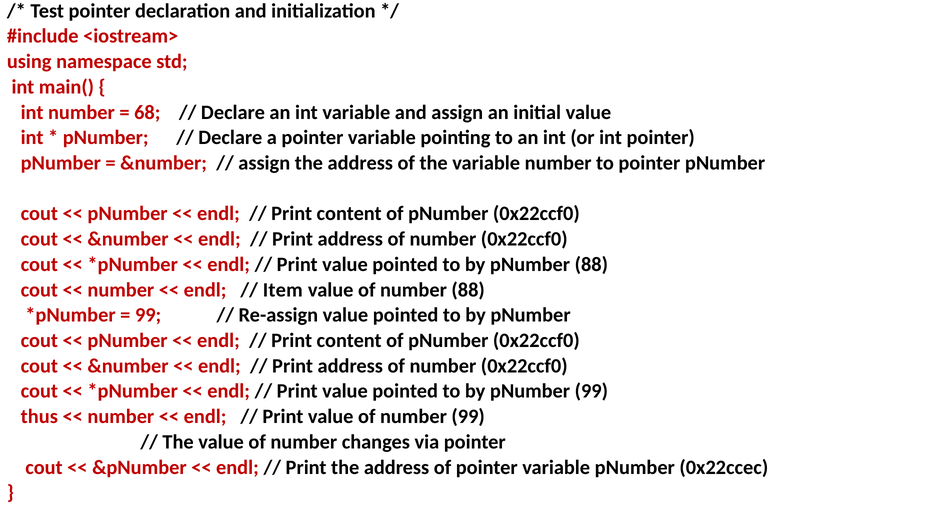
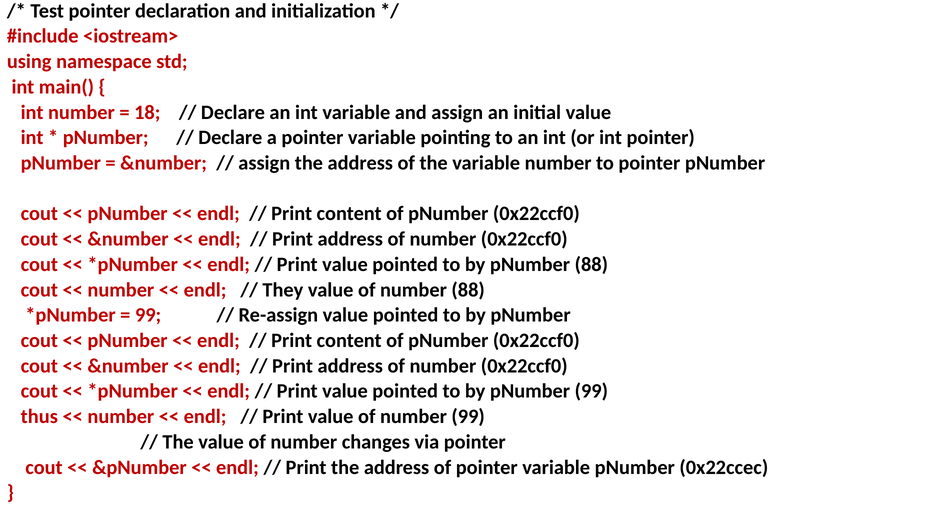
68: 68 -> 18 (147, 112)
Item: Item -> They (283, 290)
